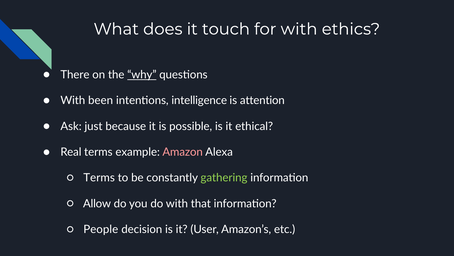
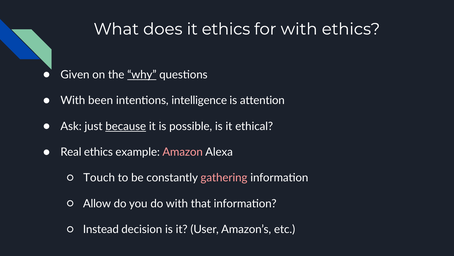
it touch: touch -> ethics (226, 29)
There: There -> Given (75, 75)
because underline: none -> present (126, 126)
Real terms: terms -> ethics (98, 152)
Terms: Terms -> Touch (99, 177)
gathering colour: light green -> pink (224, 177)
People: People -> Instead (101, 229)
